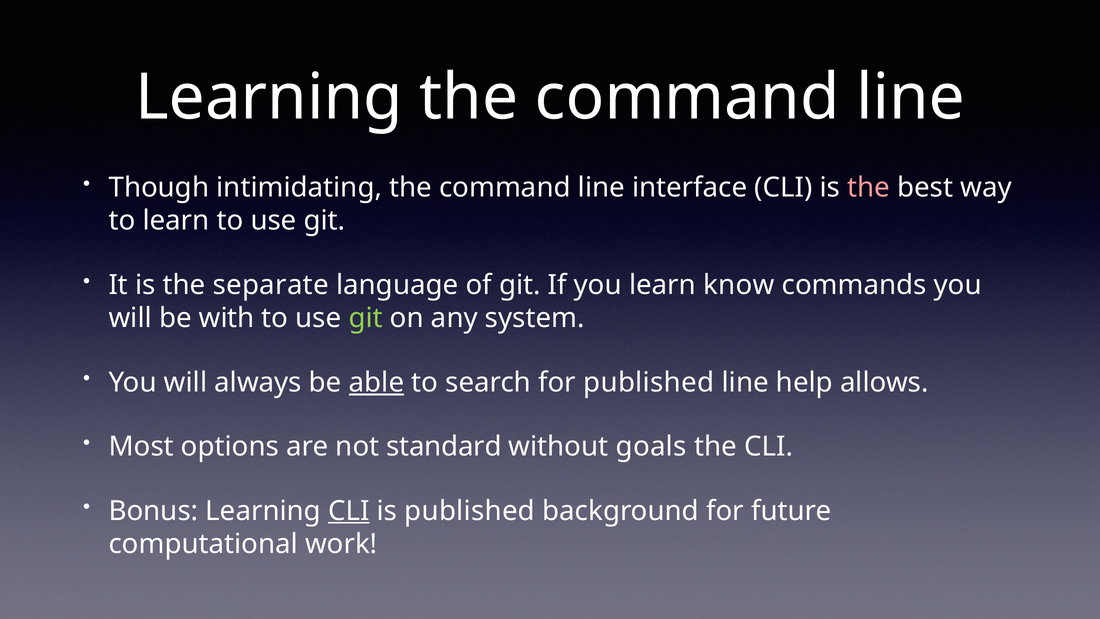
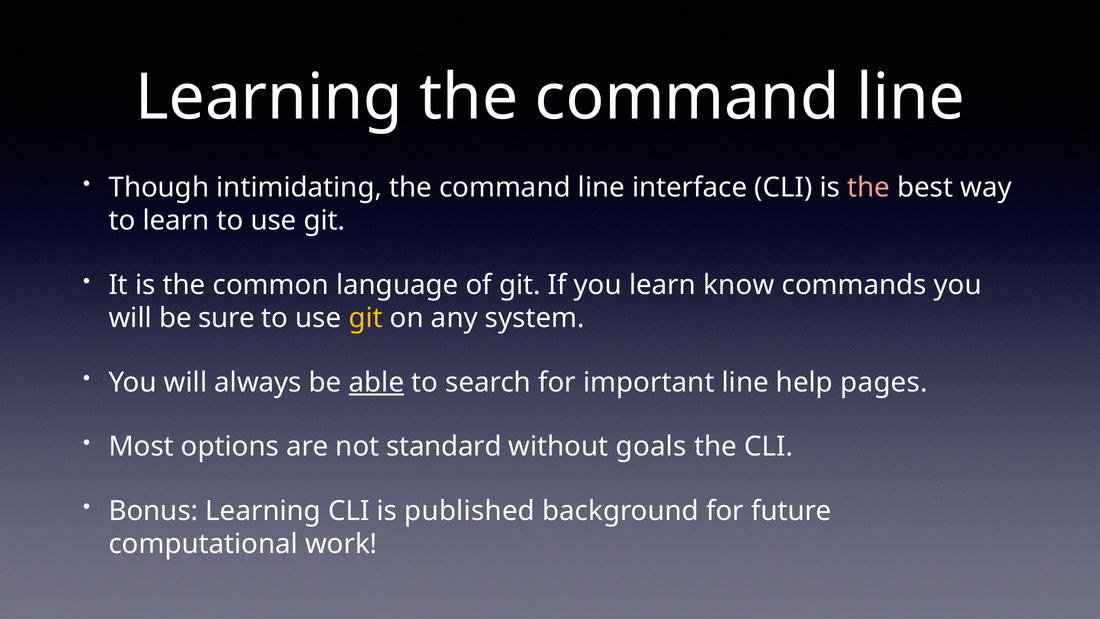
separate: separate -> common (271, 285)
with: with -> sure (227, 318)
git colour: light green -> yellow (366, 318)
for published: published -> important (649, 382)
allows: allows -> pages (884, 382)
CLI underline: present -> none (349, 511)
